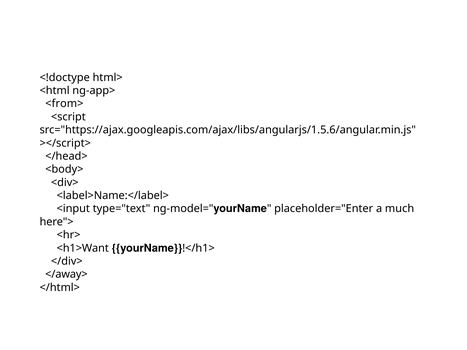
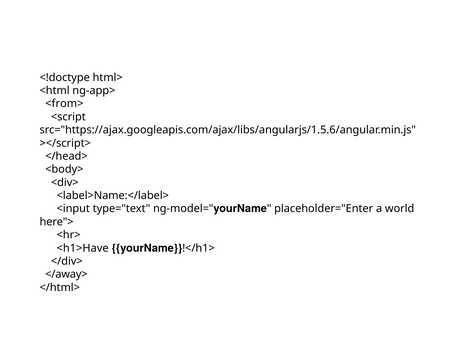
much: much -> world (400, 209)
<h1>Want: <h1>Want -> <h1>Have (83, 248)
